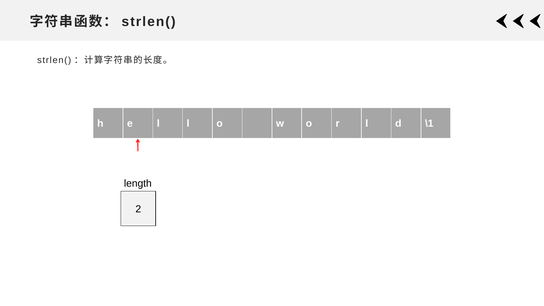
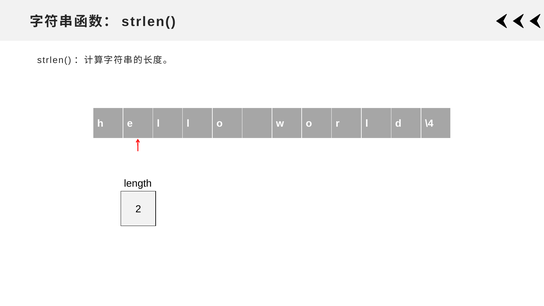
\1: \1 -> \4 (429, 123)
